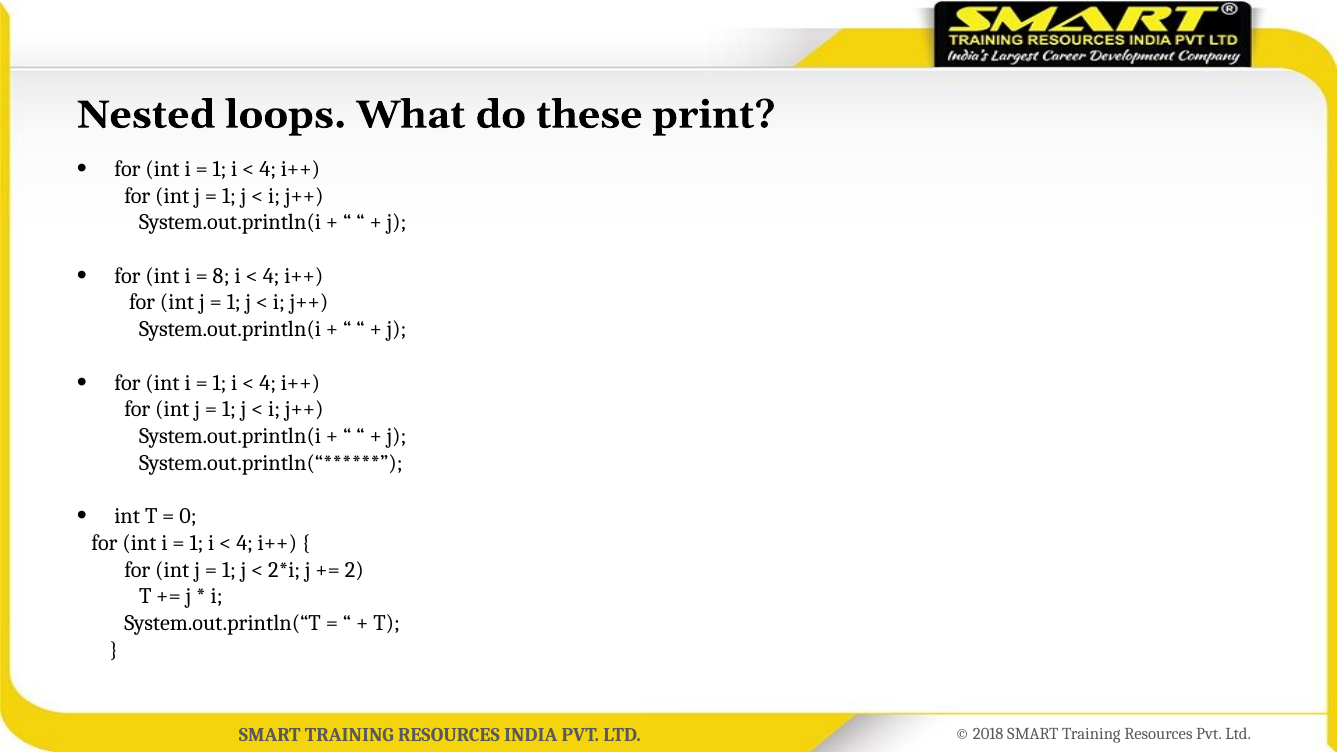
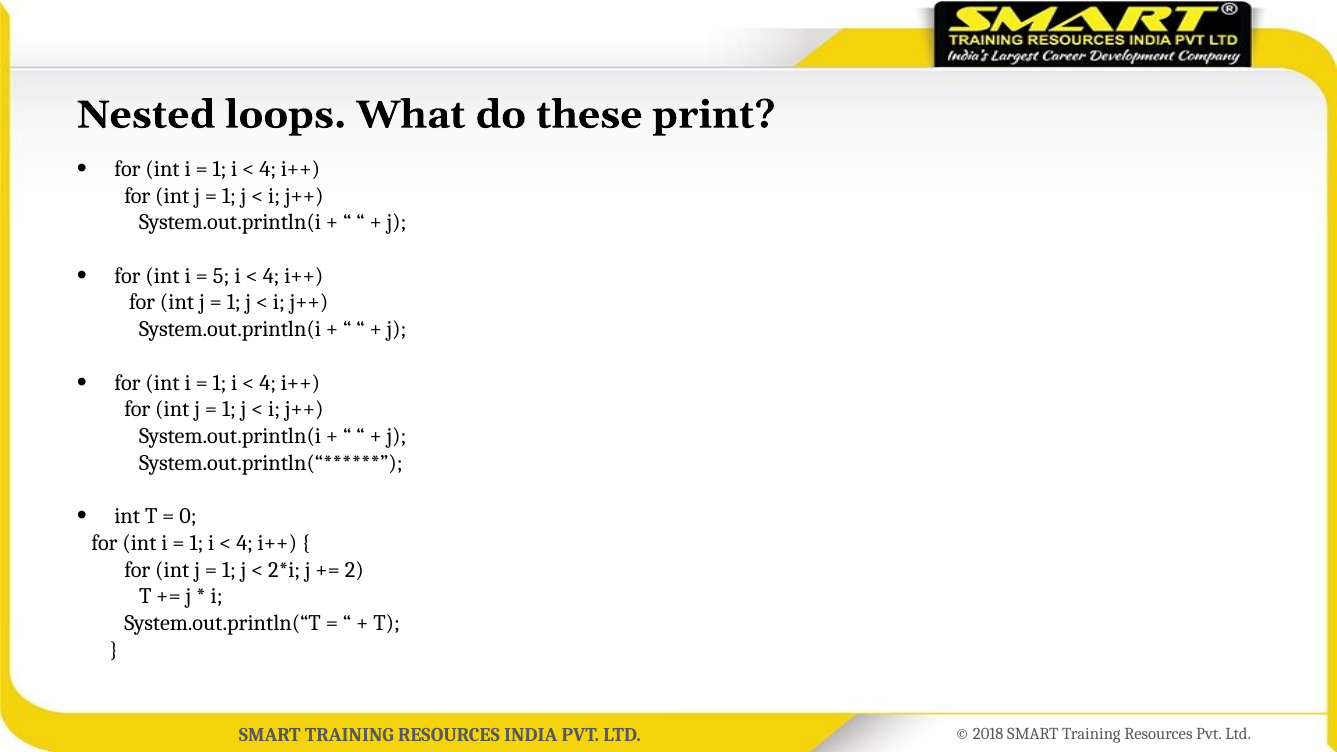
8: 8 -> 5 (221, 276)
